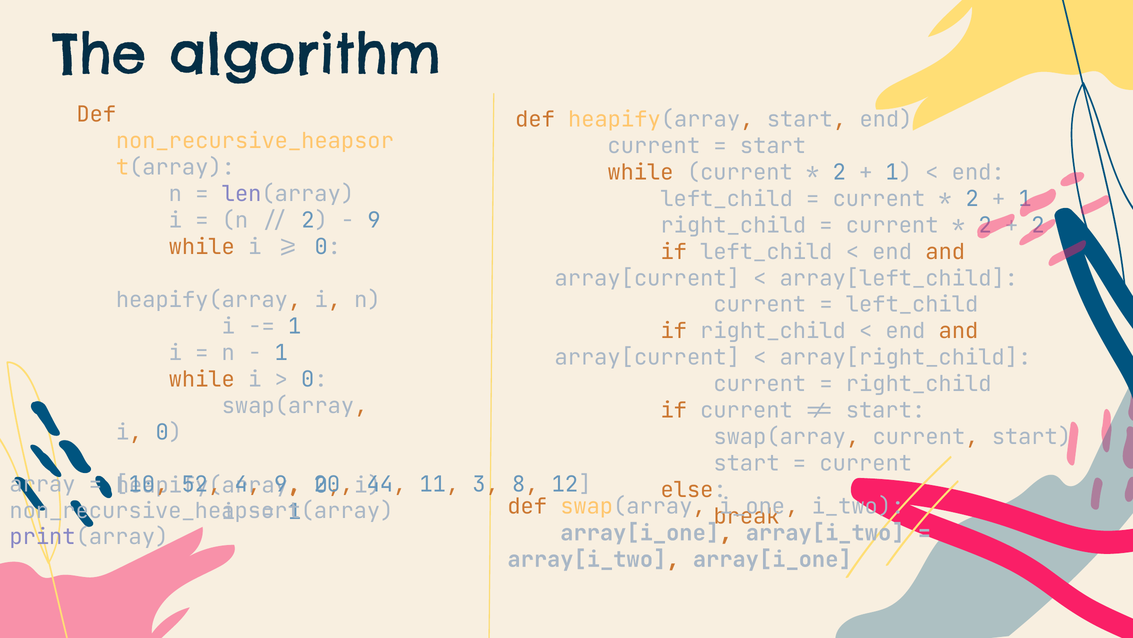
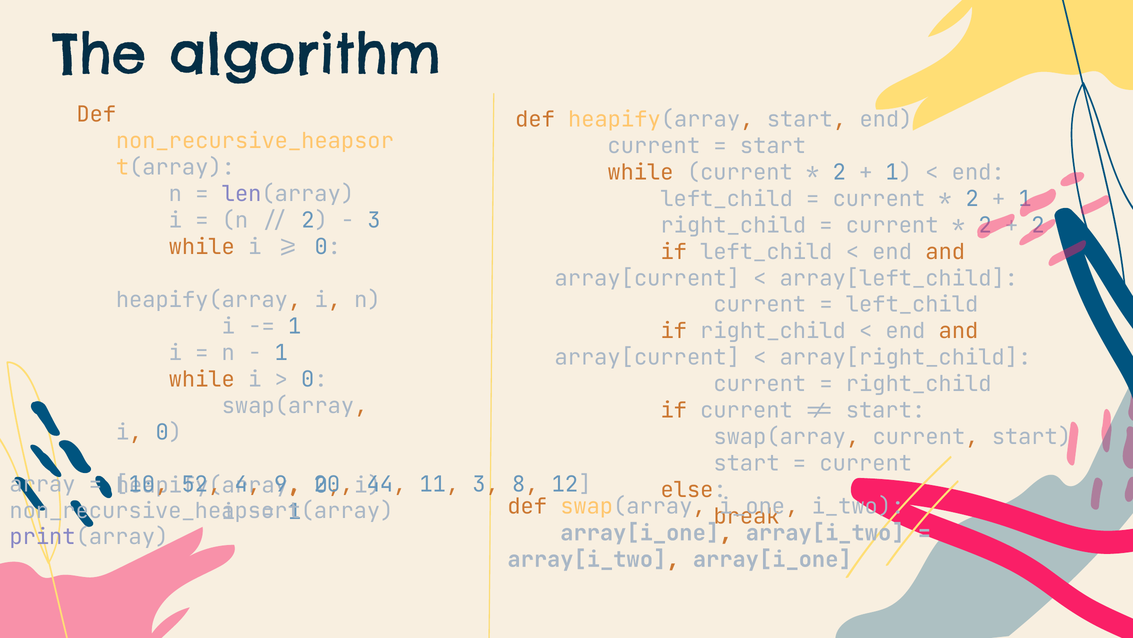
9: 9 -> 3 (374, 220)
